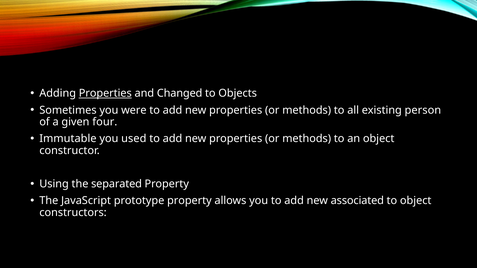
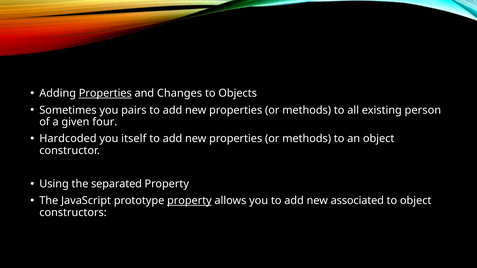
Changed: Changed -> Changes (180, 93)
were: were -> pairs (134, 110)
Immutable: Immutable -> Hardcoded (68, 139)
used: used -> itself (134, 139)
property underline: none -> present (189, 201)
